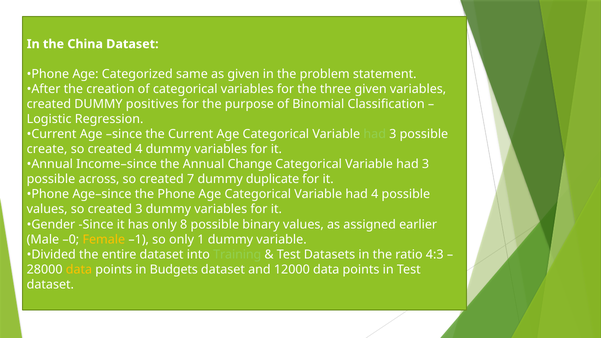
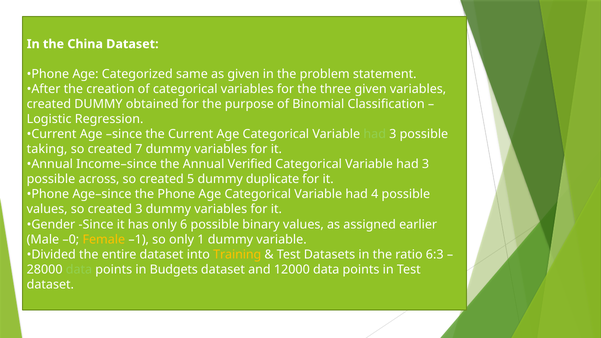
positives: positives -> obtained (152, 104)
create: create -> taking (47, 149)
created 4: 4 -> 7 (139, 149)
Change: Change -> Verified (250, 164)
7: 7 -> 5 (191, 179)
8: 8 -> 6 (184, 224)
Training colour: light green -> yellow (237, 254)
4:3: 4:3 -> 6:3 (435, 254)
data colour: yellow -> light green (79, 270)
